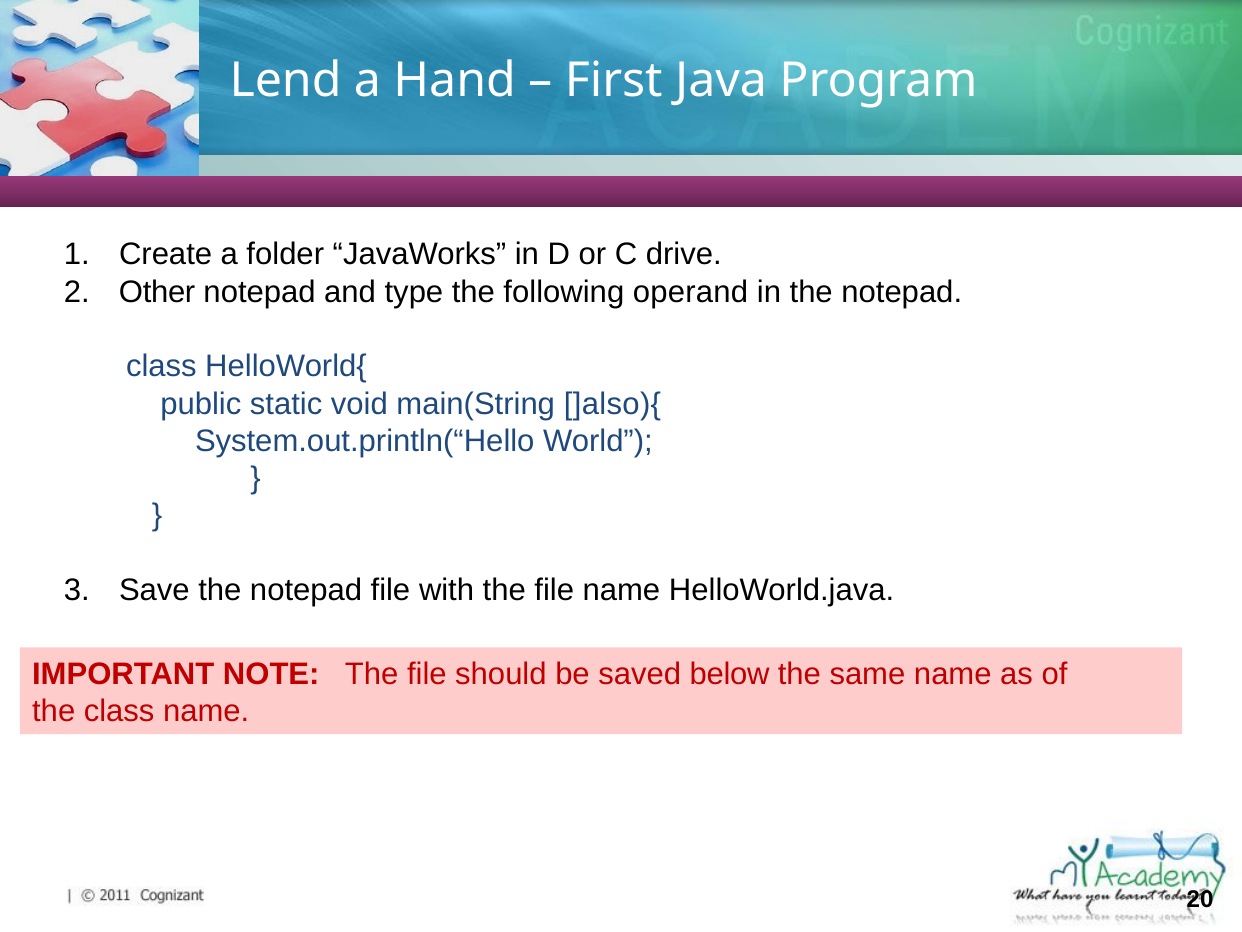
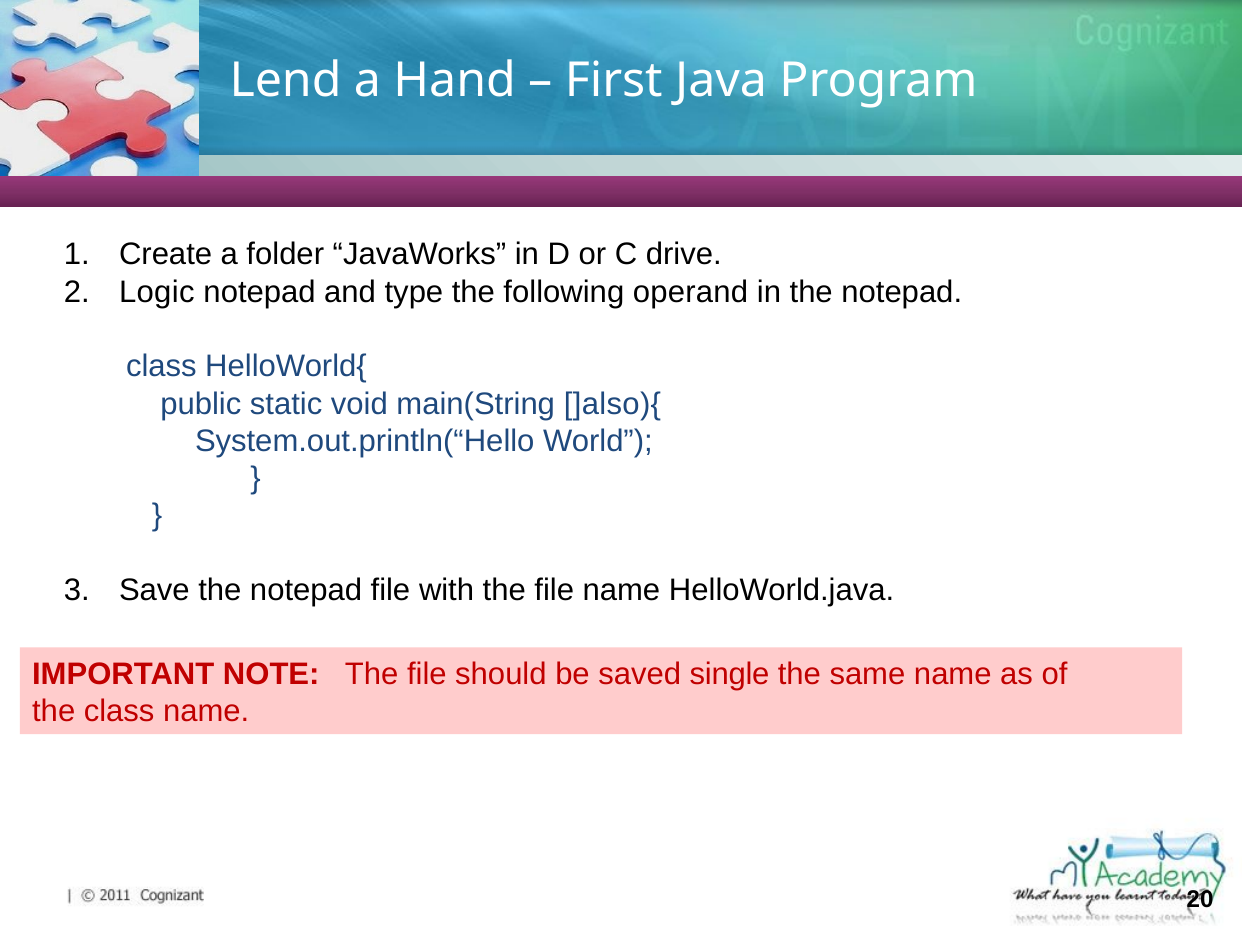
Other: Other -> Logic (157, 292)
below: below -> single (730, 674)
